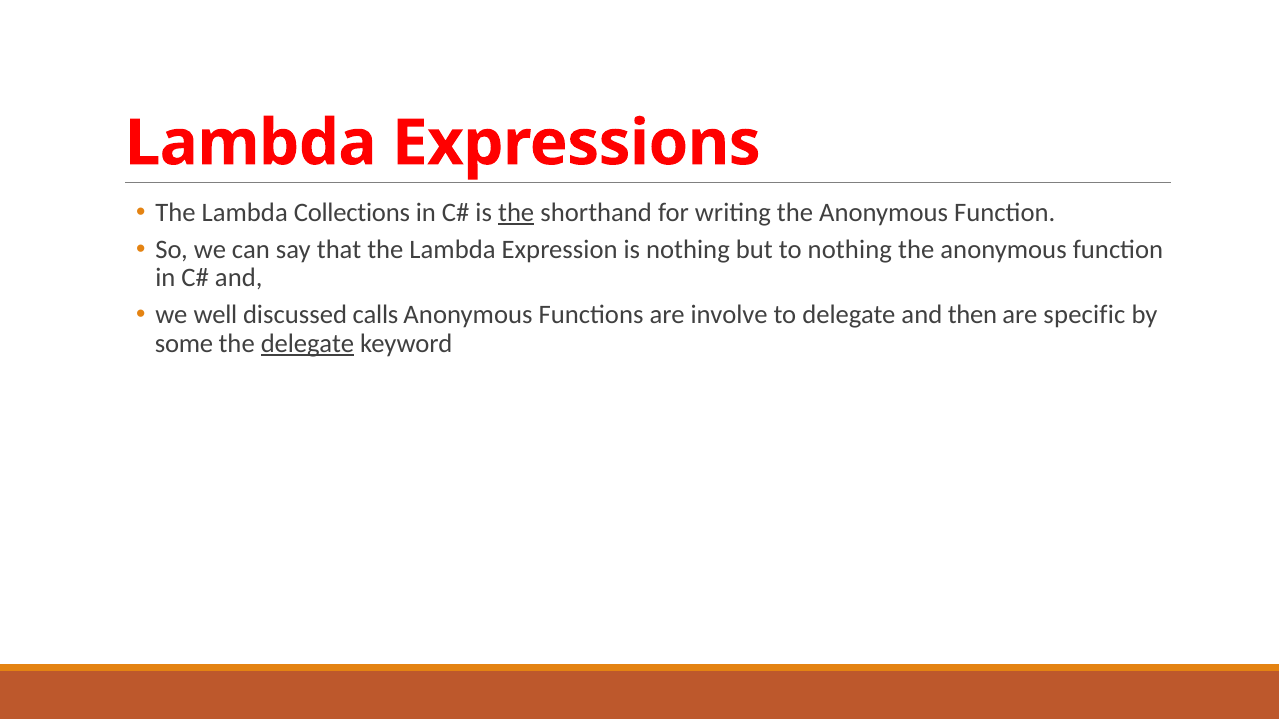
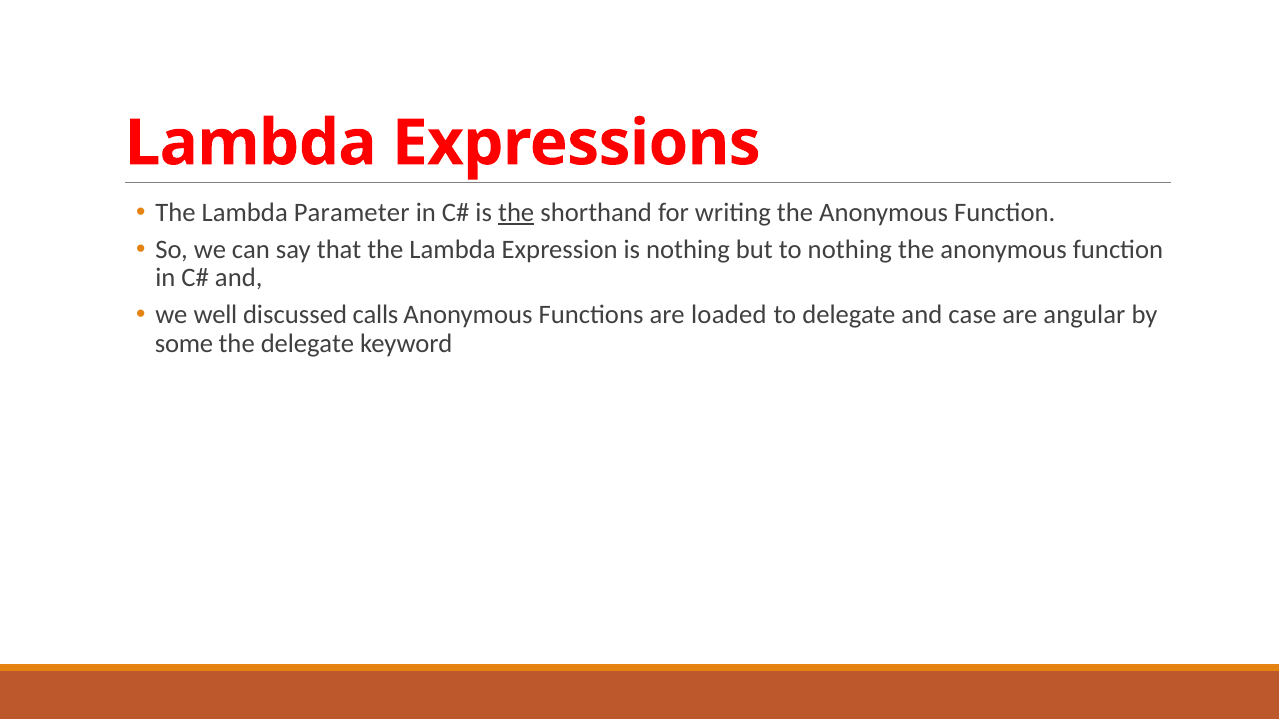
Collections: Collections -> Parameter (352, 213)
involve: involve -> loaded (729, 315)
then: then -> case (972, 315)
specific: specific -> angular (1084, 315)
delegate underline: present -> none (307, 344)
